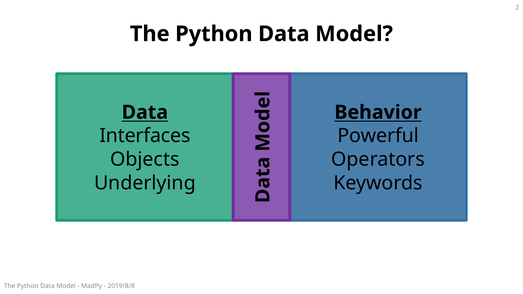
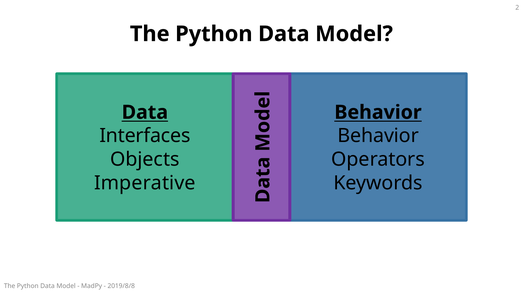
Powerful: Powerful -> Behavior (378, 136)
Underlying: Underlying -> Imperative (145, 183)
